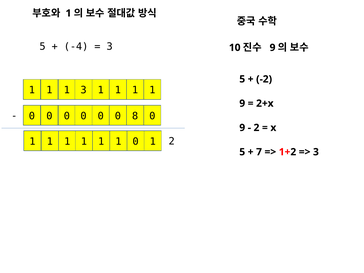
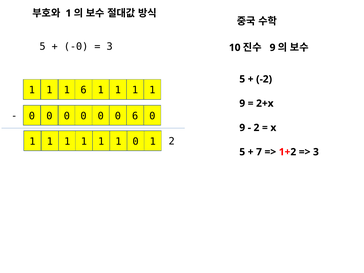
-4: -4 -> -0 (76, 47)
1 3: 3 -> 6 (84, 90)
0 8: 8 -> 6 (135, 116)
